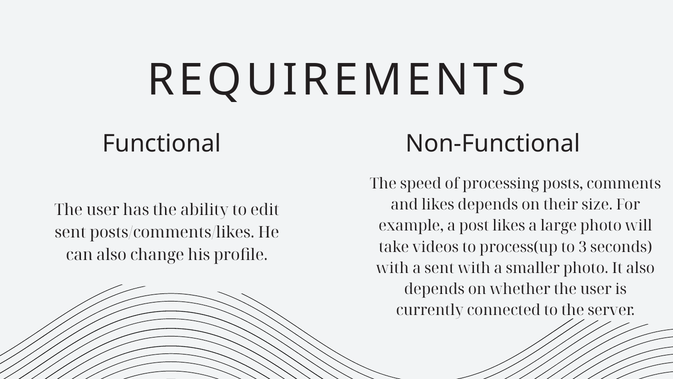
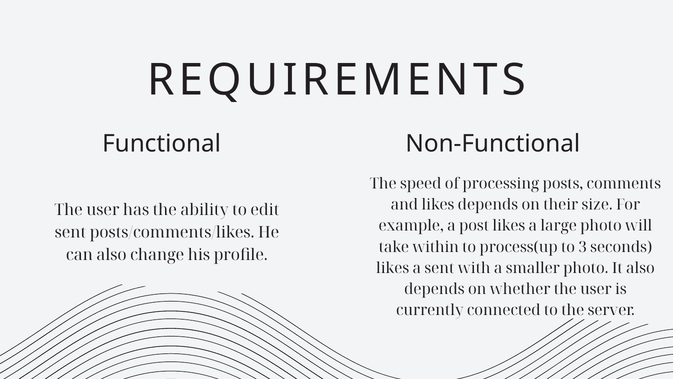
videos: videos -> within (436, 247)
with: with -> likes (393, 268)
